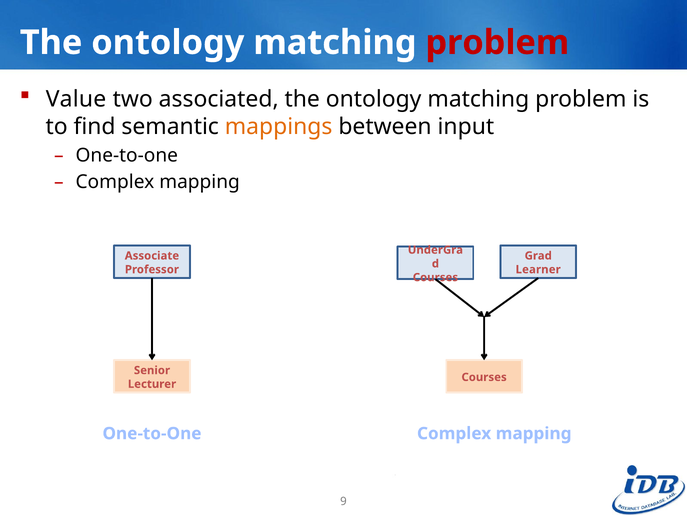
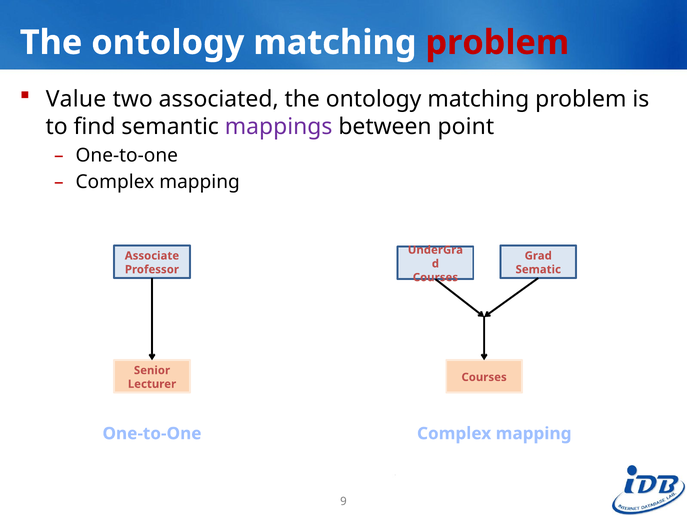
mappings colour: orange -> purple (279, 127)
input: input -> point (466, 127)
Learner: Learner -> Sematic (538, 270)
